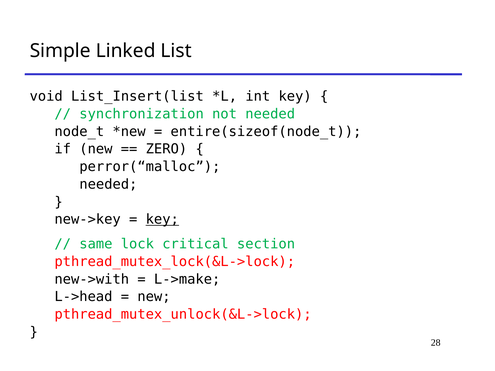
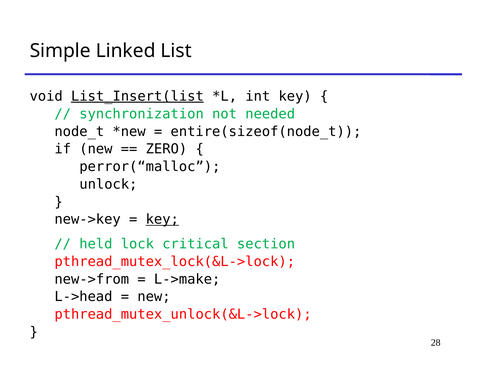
List_Insert(list underline: none -> present (137, 96)
needed: needed -> unlock (108, 184)
same: same -> held (96, 244)
new->with: new->with -> new->from (92, 279)
